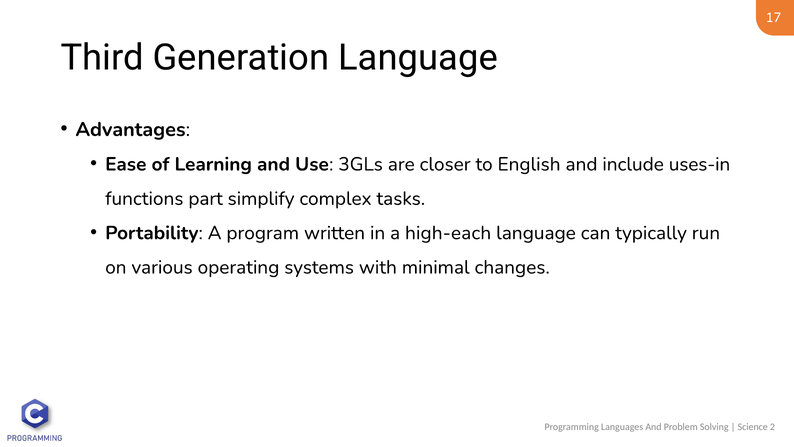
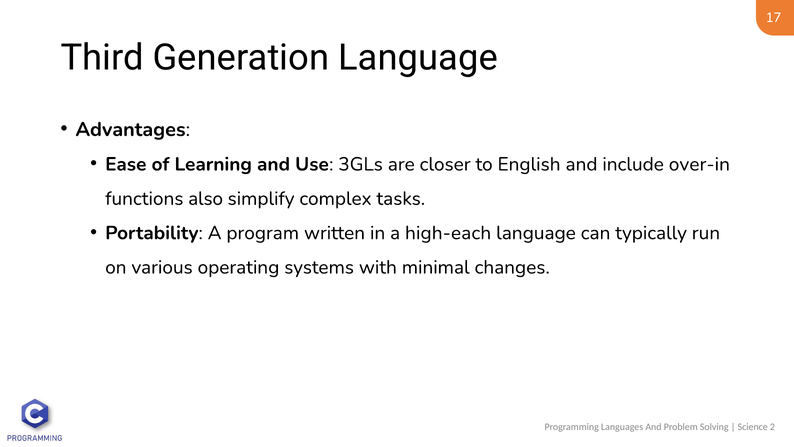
uses-in: uses-in -> over-in (699, 164)
part: part -> also (206, 198)
